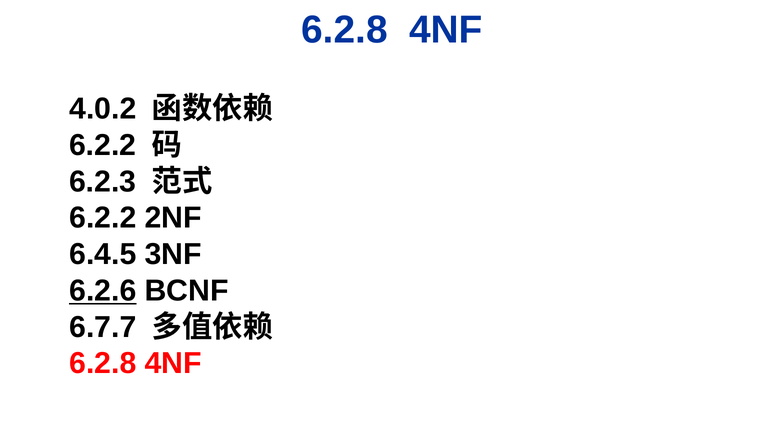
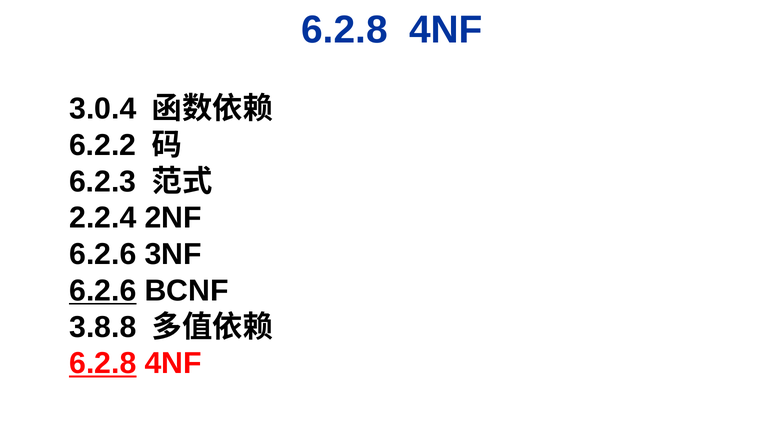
4.0.2: 4.0.2 -> 3.0.4 (103, 109)
6.2.2: 6.2.2 -> 2.2.4 (103, 218)
6.4.5: 6.4.5 -> 6.2.6 (103, 254)
6.7.7: 6.7.7 -> 3.8.8 (103, 327)
6.2.8 underline: none -> present (103, 363)
